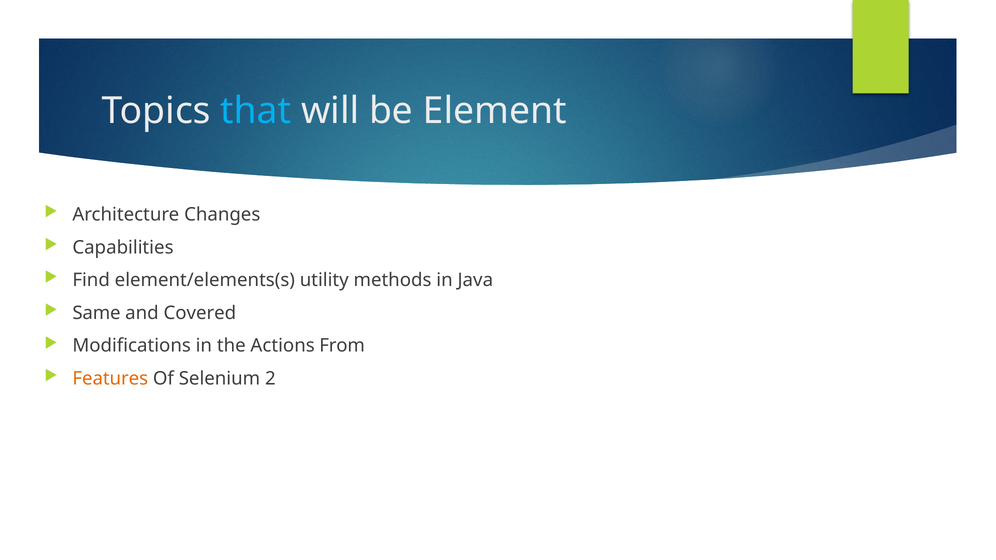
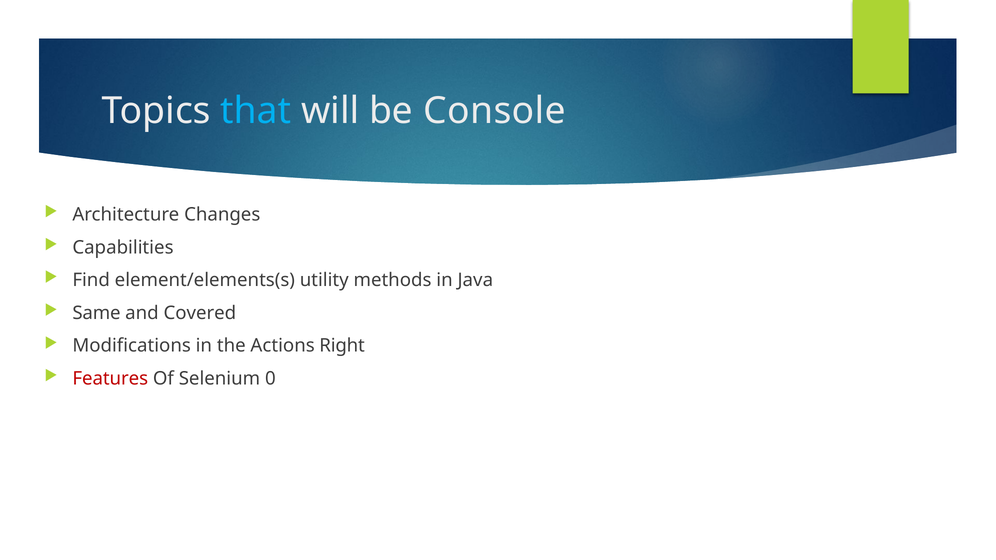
Element: Element -> Console (495, 111)
From: From -> Right (342, 346)
Features colour: orange -> red (110, 379)
2: 2 -> 0 (270, 379)
